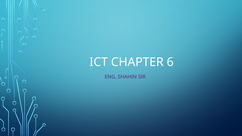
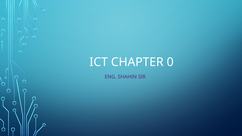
6: 6 -> 0 (170, 62)
